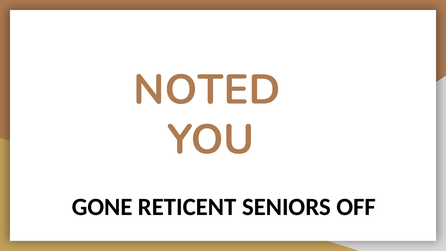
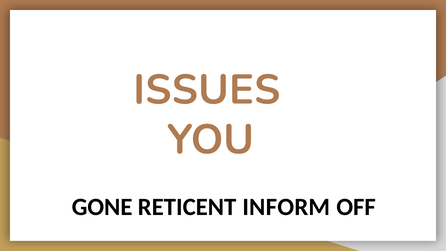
NOTED: NOTED -> ISSUES (207, 90)
SENIORS: SENIORS -> INFORM (286, 207)
